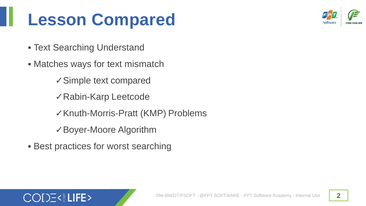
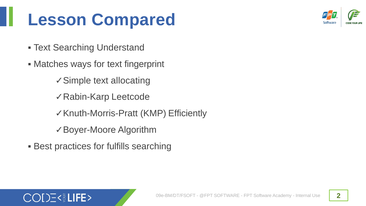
mismatch: mismatch -> fingerprint (144, 64)
text compared: compared -> allocating (131, 80)
Problems: Problems -> Efficiently (188, 113)
worst: worst -> fulfills (118, 146)
